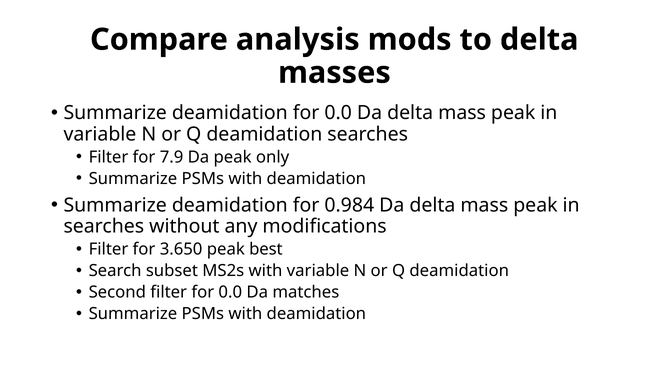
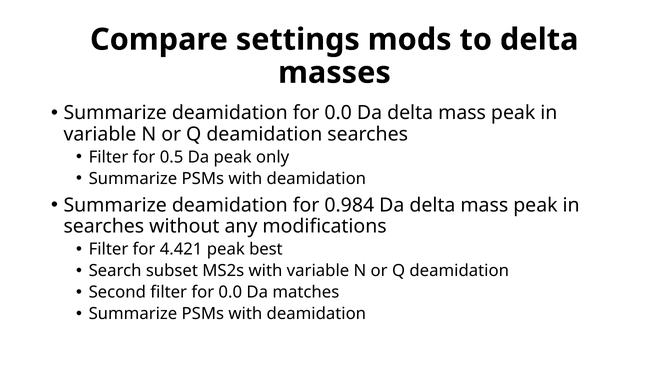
analysis: analysis -> settings (298, 40)
7.9: 7.9 -> 0.5 (172, 157)
3.650: 3.650 -> 4.421 (181, 249)
